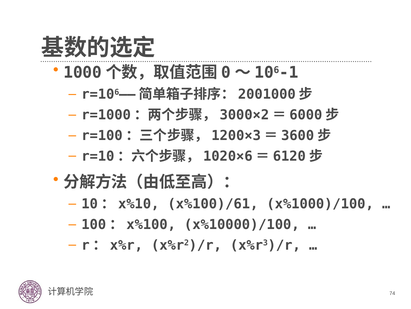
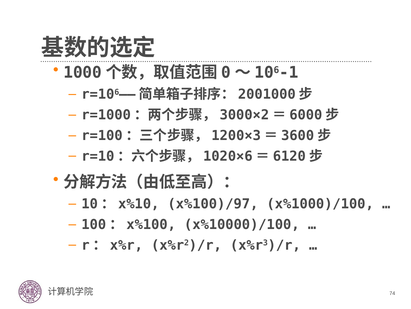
x%100)/61: x%100)/61 -> x%100)/97 (213, 204)
